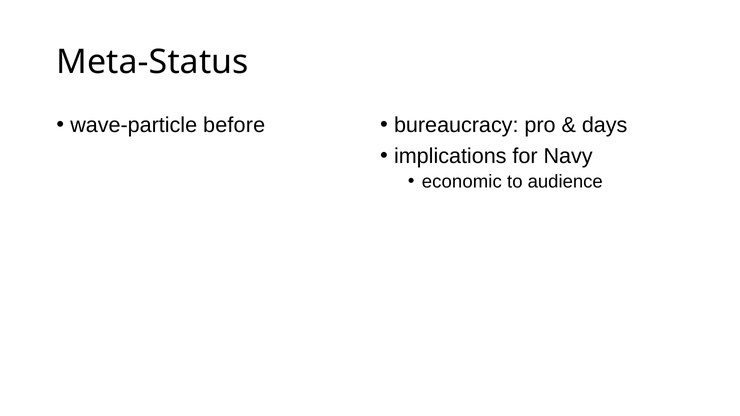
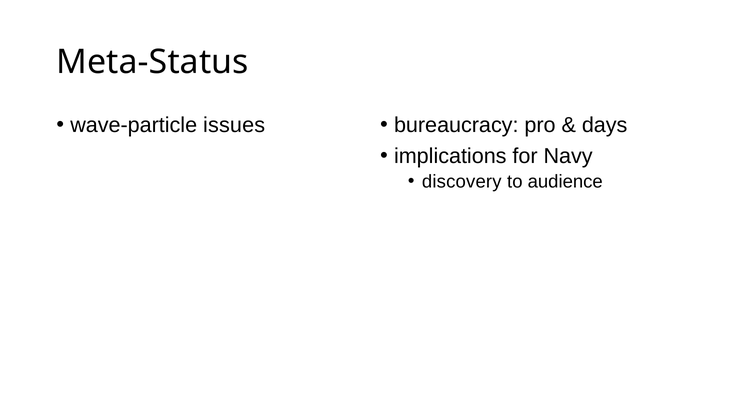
before: before -> issues (234, 125)
economic: economic -> discovery (462, 182)
